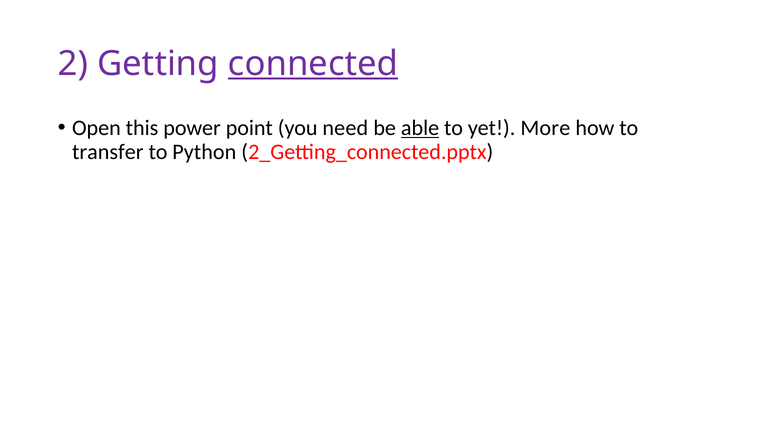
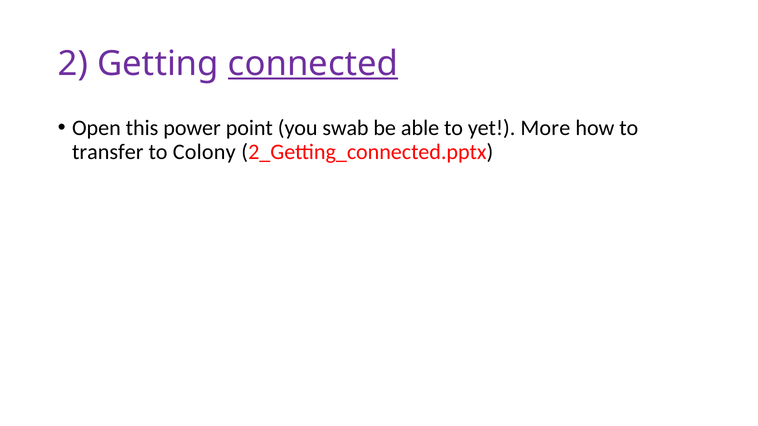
need: need -> swab (346, 128)
able underline: present -> none (420, 128)
Python: Python -> Colony (204, 152)
